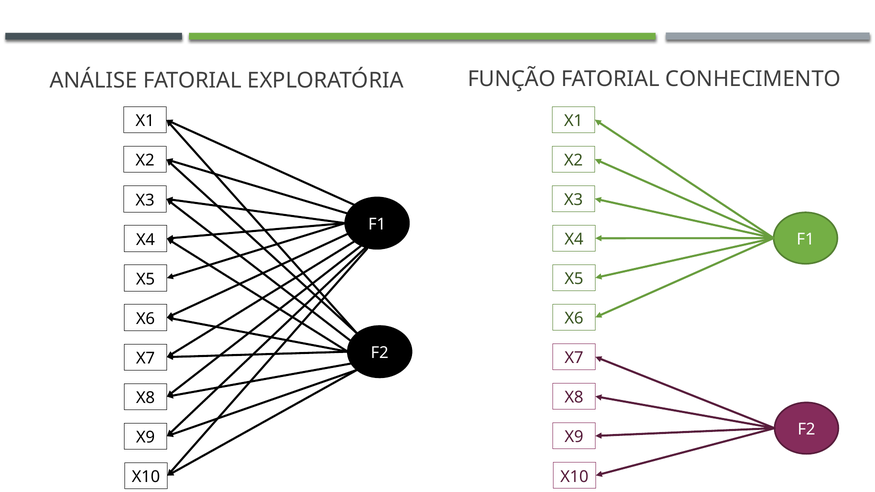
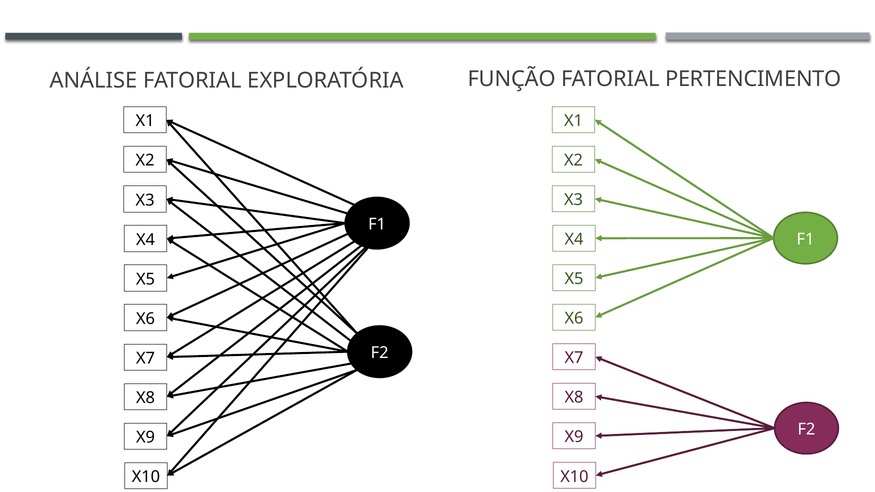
CONHECIMENTO: CONHECIMENTO -> PERTENCIMENTO (753, 79)
